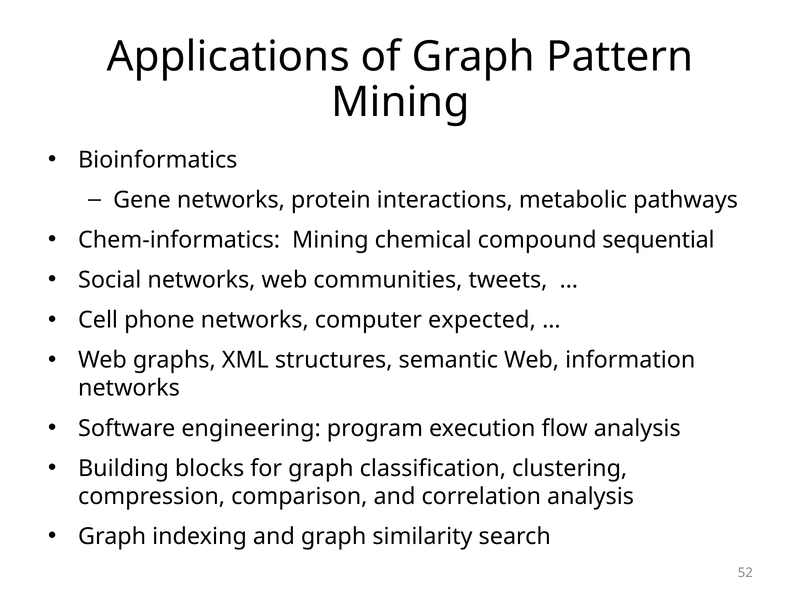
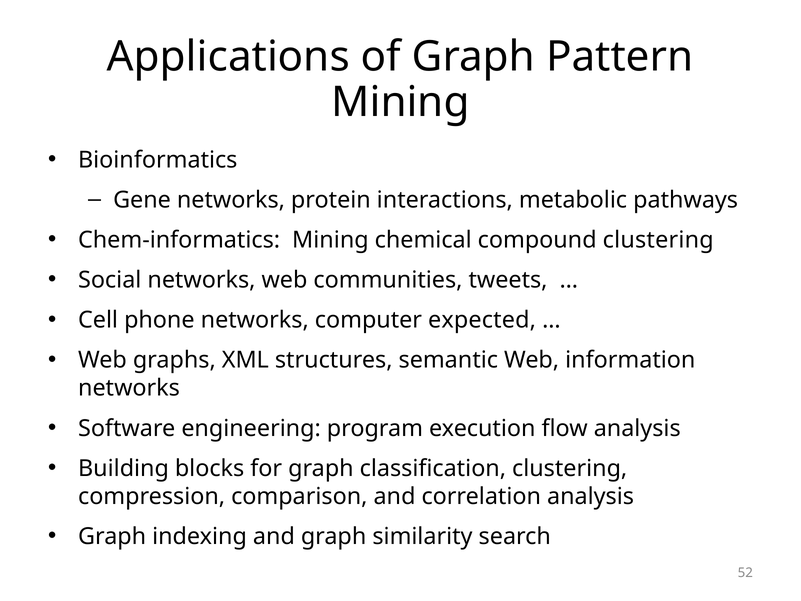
compound sequential: sequential -> clustering (658, 240)
